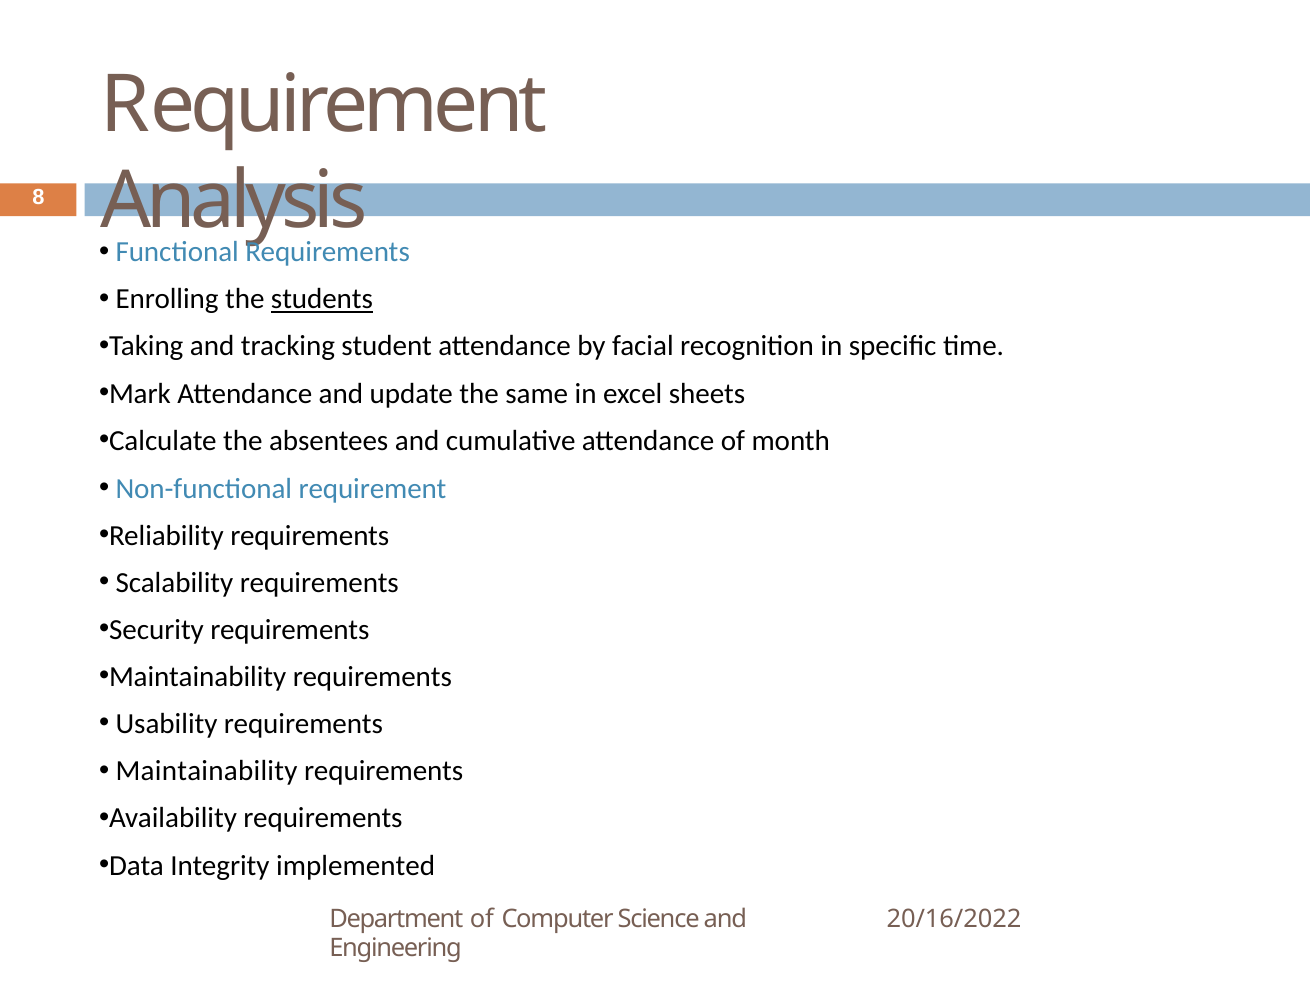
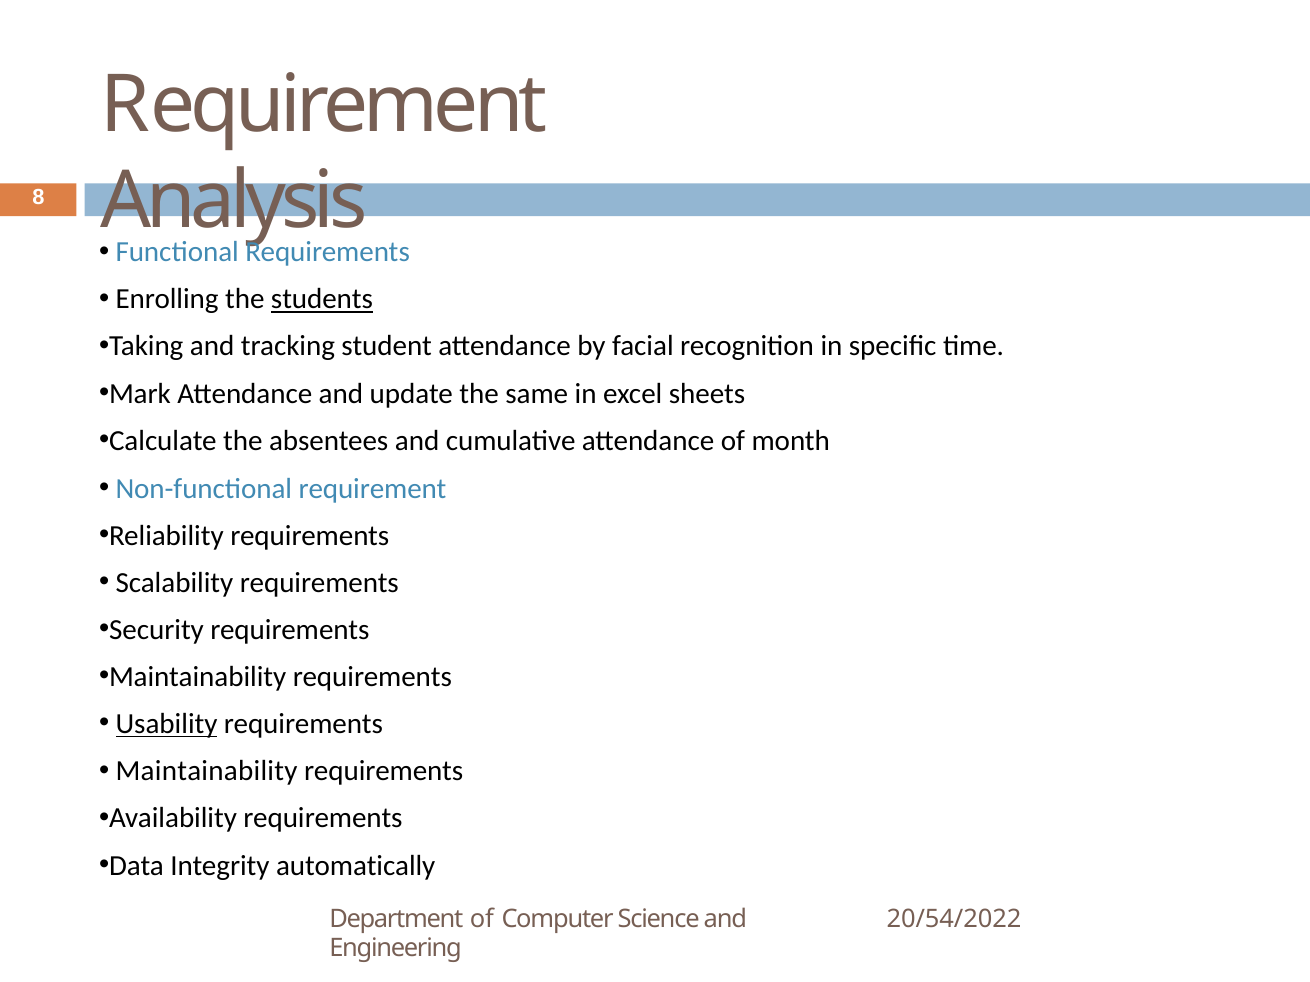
Usability underline: none -> present (167, 724)
implemented: implemented -> automatically (356, 866)
20/16/2022: 20/16/2022 -> 20/54/2022 (954, 920)
